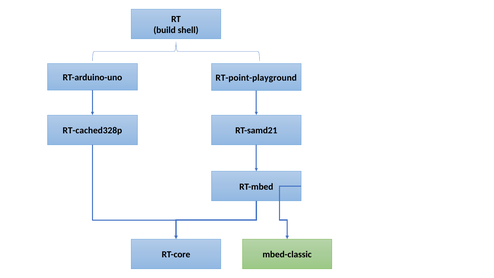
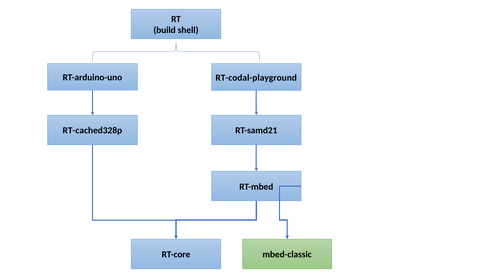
RT-point-playground: RT-point-playground -> RT-codal-playground (256, 78)
